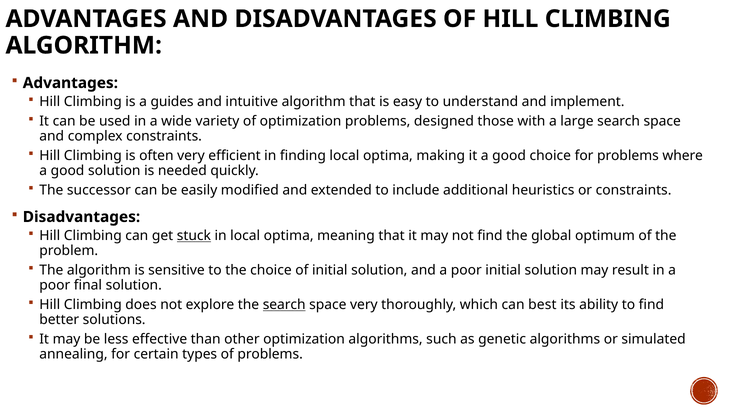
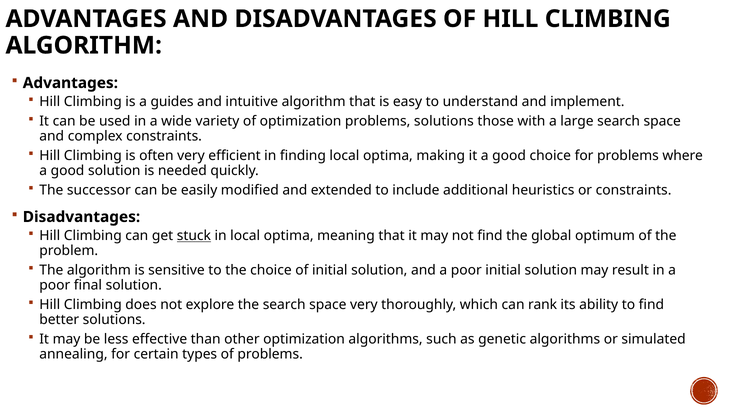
problems designed: designed -> solutions (444, 121)
search underline: present -> none (284, 305)
best: best -> rank (543, 305)
